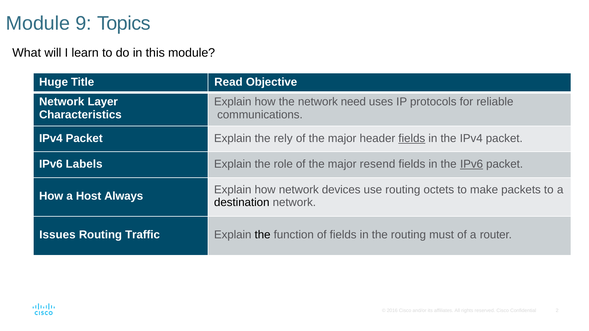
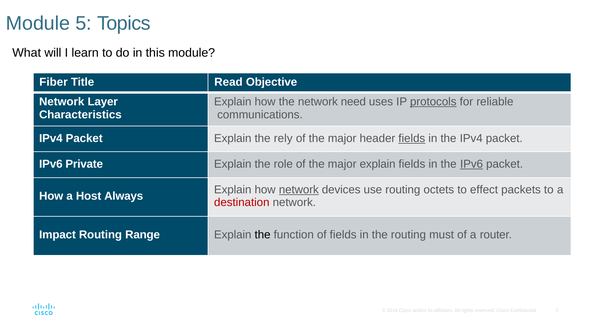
9: 9 -> 5 (84, 23)
Huge: Huge -> Fiber (54, 82)
protocols underline: none -> present (433, 102)
Labels: Labels -> Private (84, 164)
major resend: resend -> explain (378, 164)
network underline: none -> present (299, 190)
make: make -> effect (484, 190)
destination colour: black -> red (242, 203)
Issues: Issues -> Impact (58, 235)
Traffic: Traffic -> Range (143, 235)
